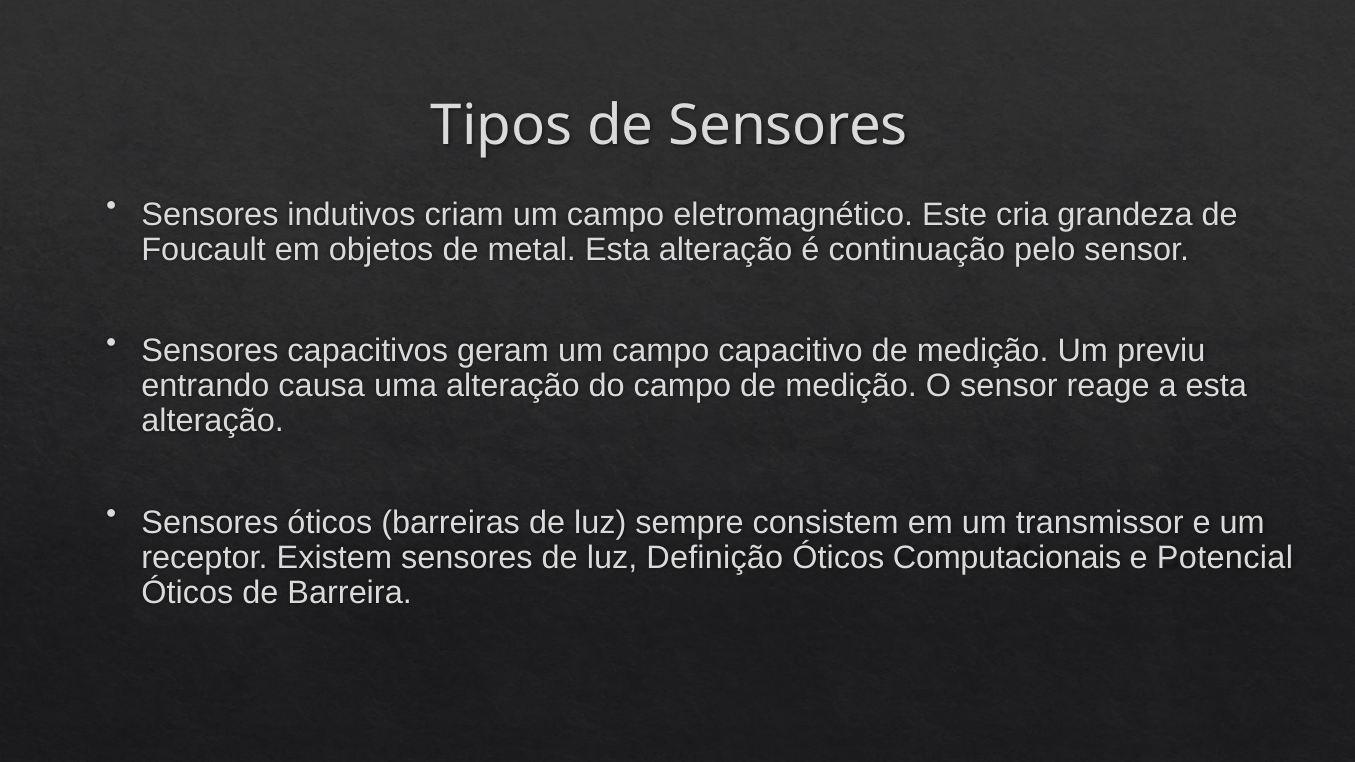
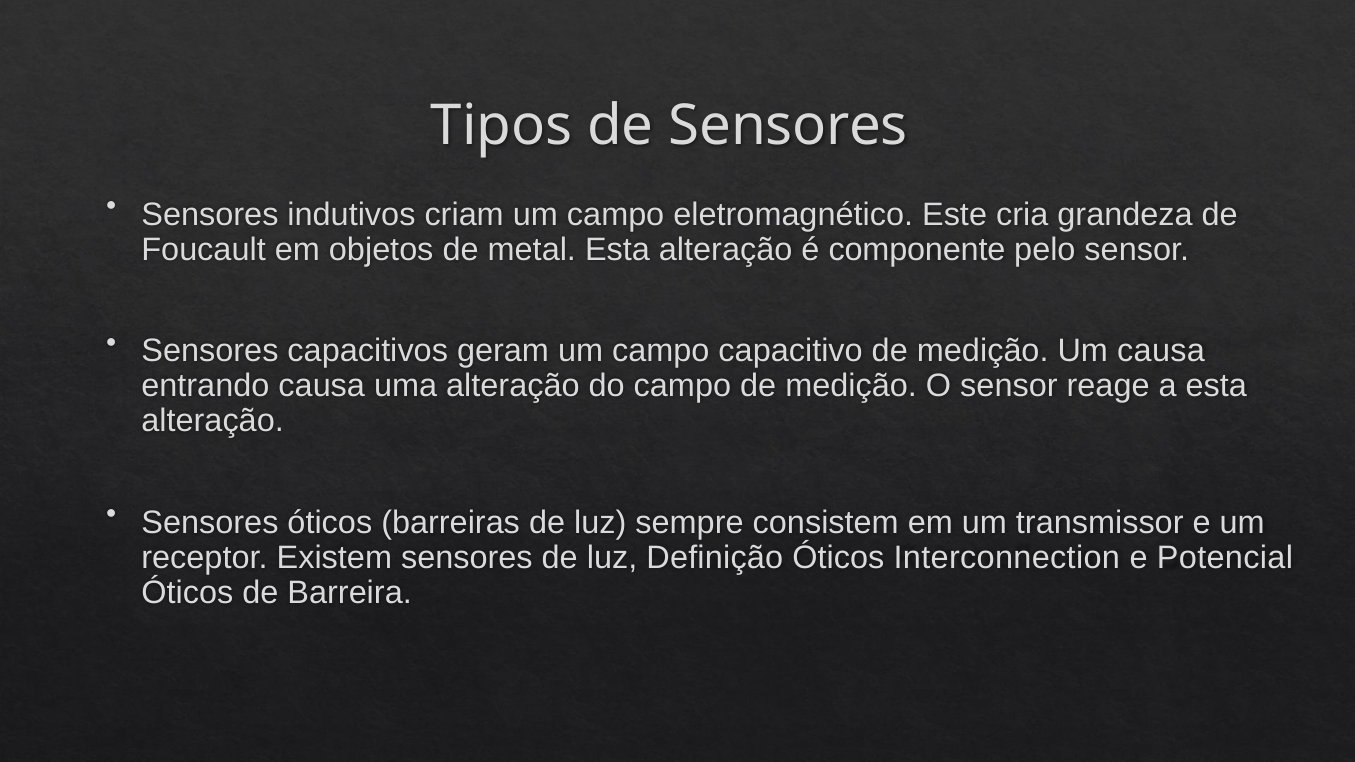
continuação: continuação -> componente (917, 250)
Um previu: previu -> causa (1161, 351)
Computacionais: Computacionais -> Interconnection (1007, 558)
